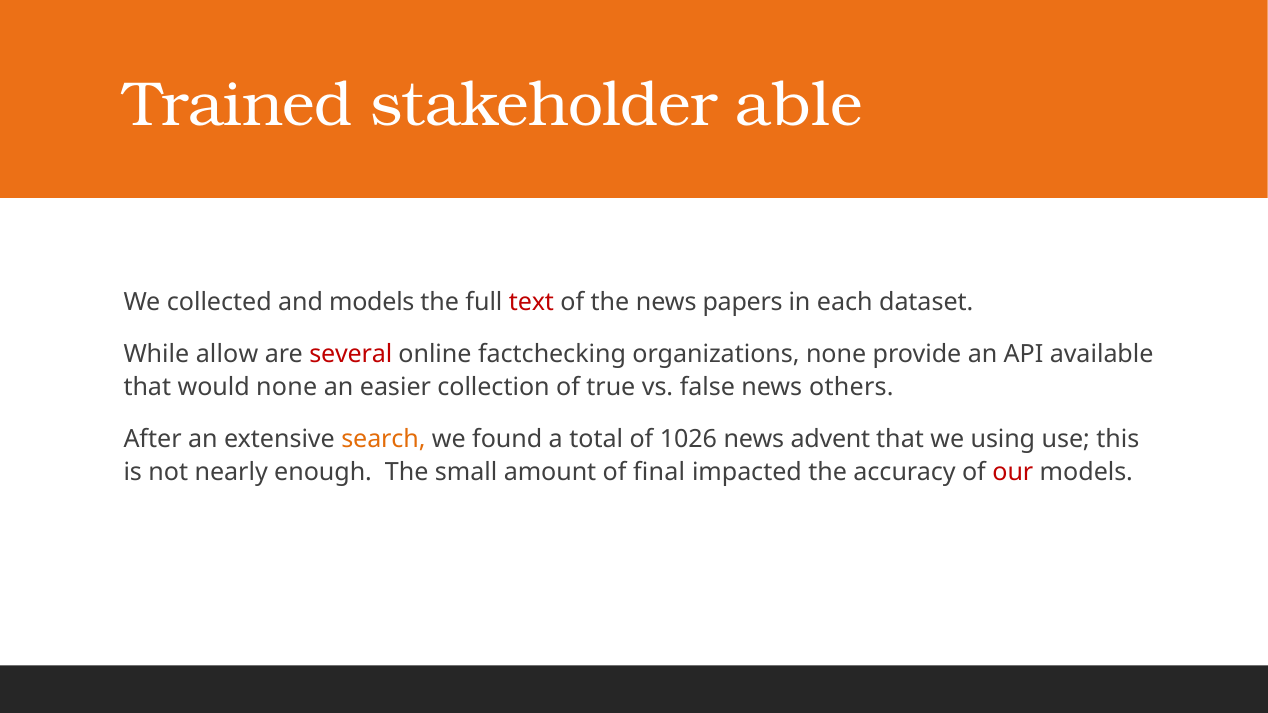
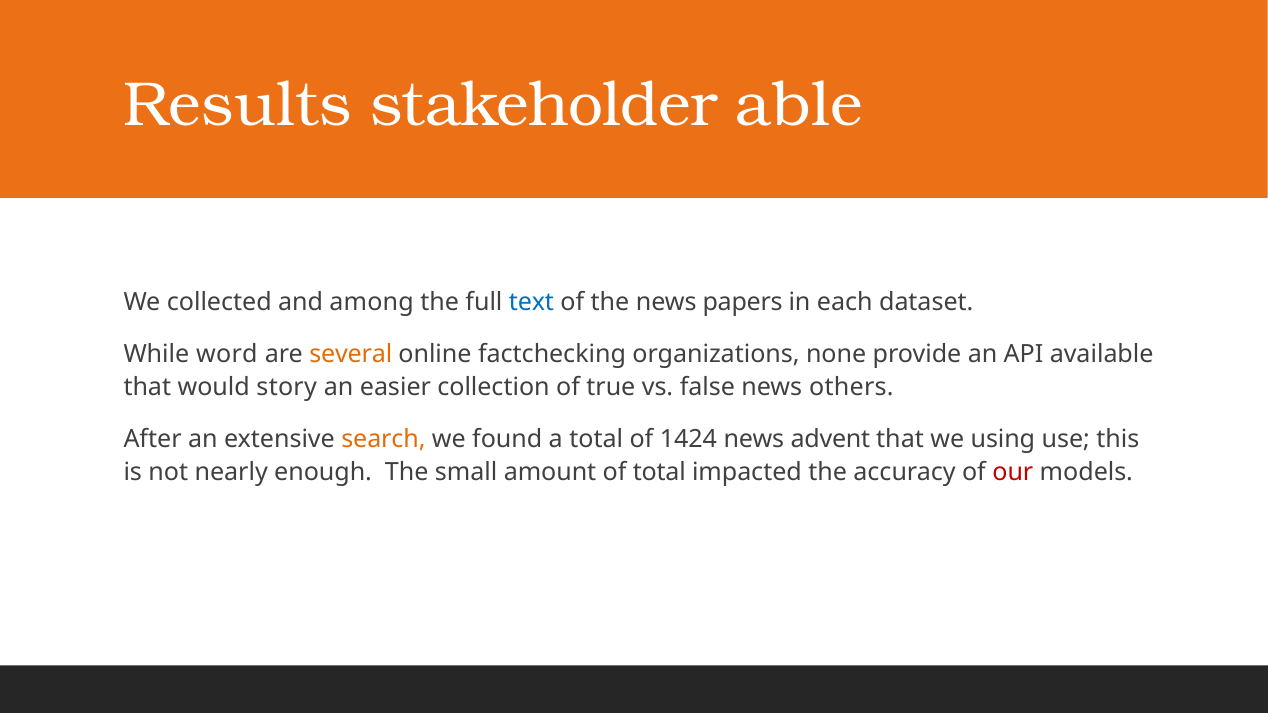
Trained: Trained -> Results (238, 105)
and models: models -> among (372, 303)
text colour: red -> blue (531, 303)
allow: allow -> word (227, 354)
several colour: red -> orange (351, 354)
would none: none -> story (287, 387)
1026: 1026 -> 1424 (688, 439)
of final: final -> total (659, 472)
